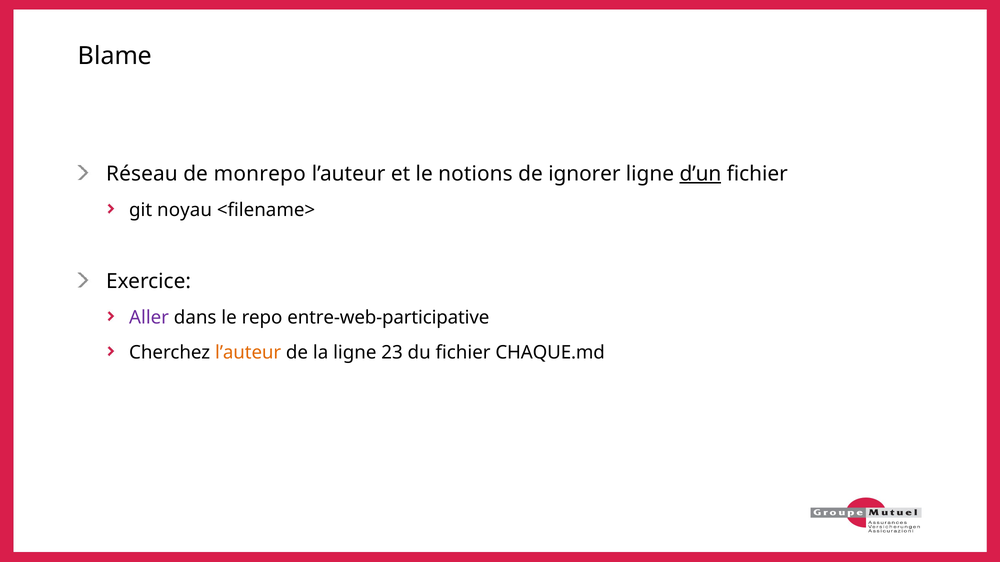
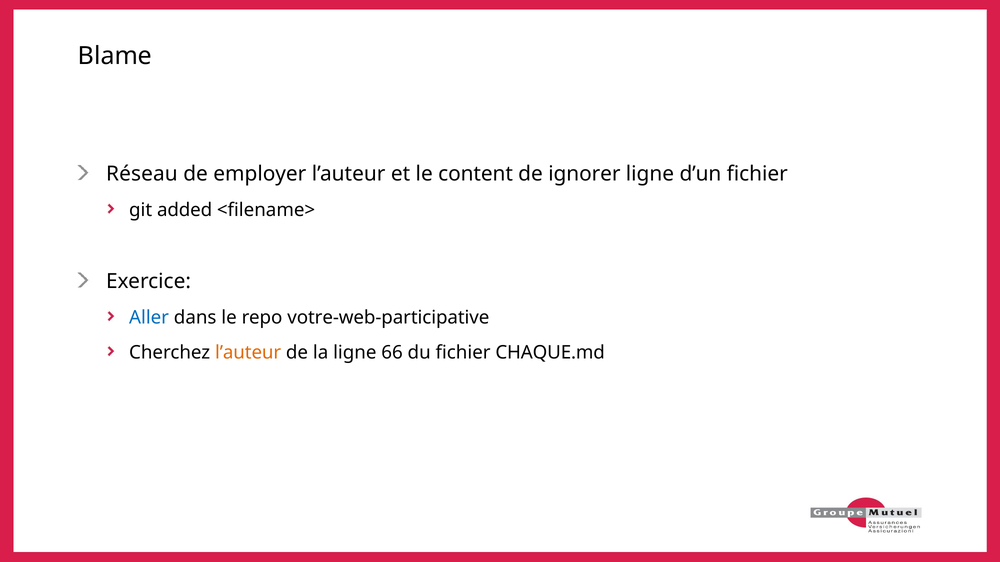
monrepo: monrepo -> employer (260, 174)
notions: notions -> content (476, 174)
d’un underline: present -> none (700, 174)
noyau: noyau -> added (185, 210)
Aller colour: purple -> blue (149, 318)
entre-web-participative: entre-web-participative -> votre-web-participative (388, 318)
23: 23 -> 66 (392, 353)
